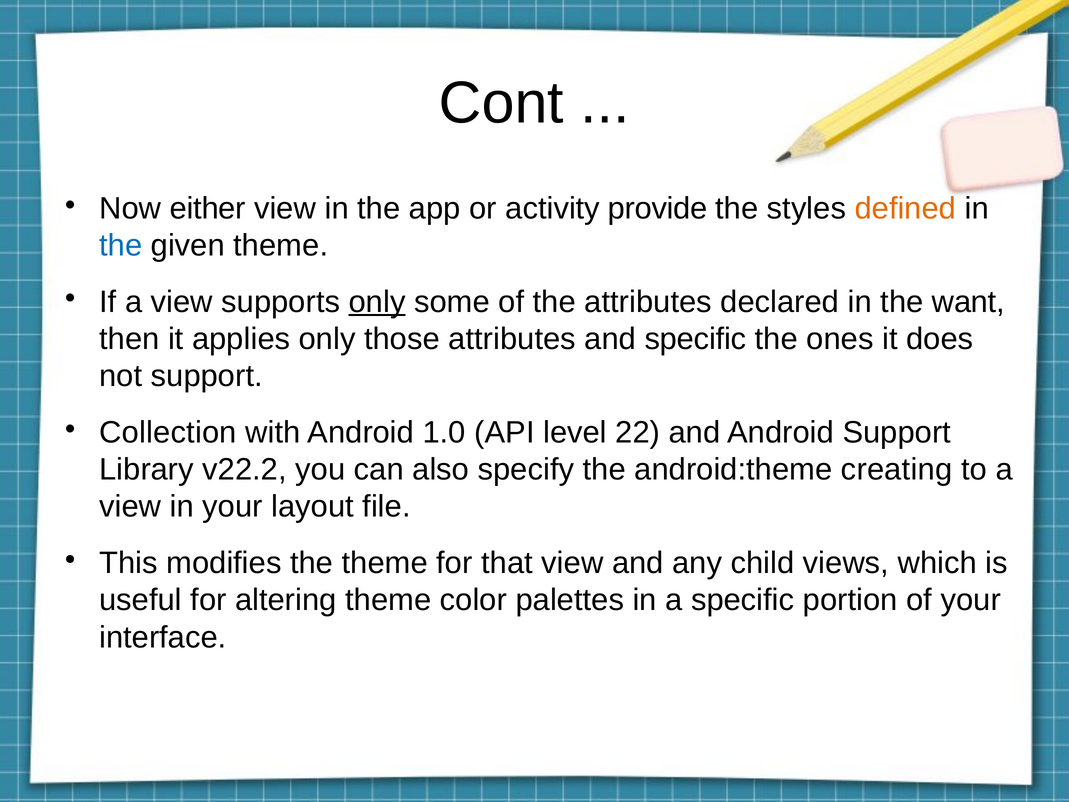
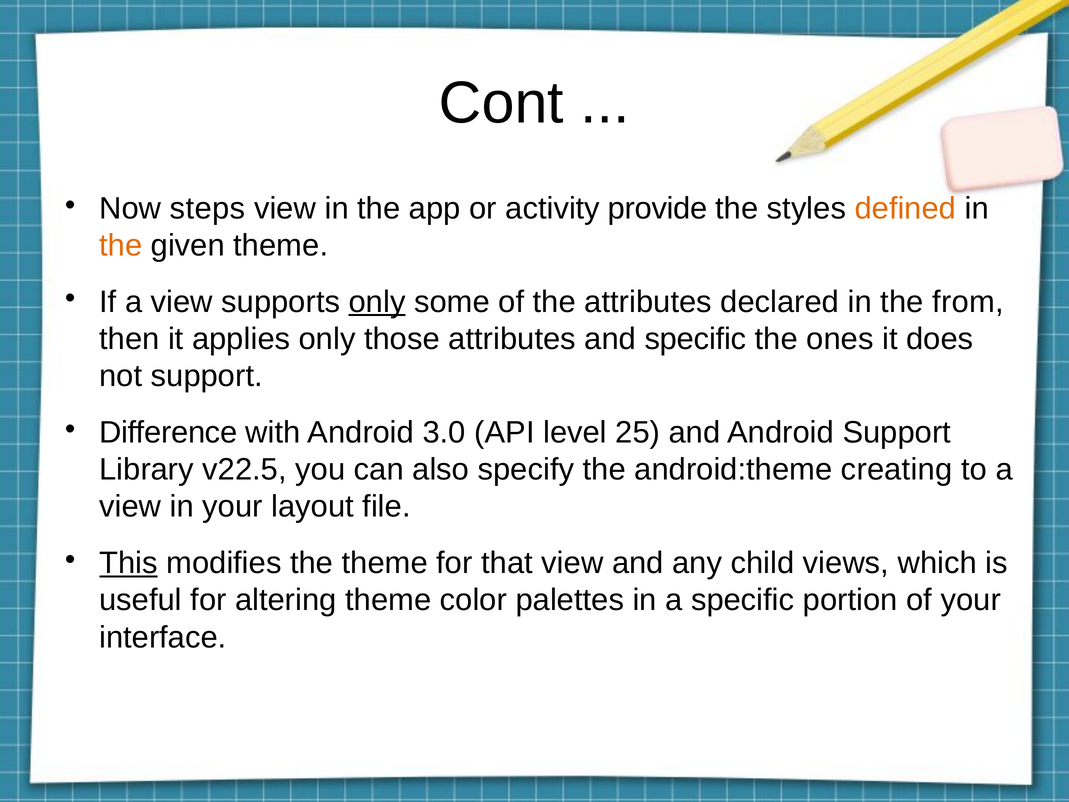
either: either -> steps (207, 208)
the colour: blue -> orange (121, 245)
want: want -> from (968, 302)
Collection: Collection -> Difference (168, 432)
1.0: 1.0 -> 3.0 (444, 432)
22: 22 -> 25 (638, 432)
v22.2: v22.2 -> v22.5 (245, 469)
This underline: none -> present (128, 563)
